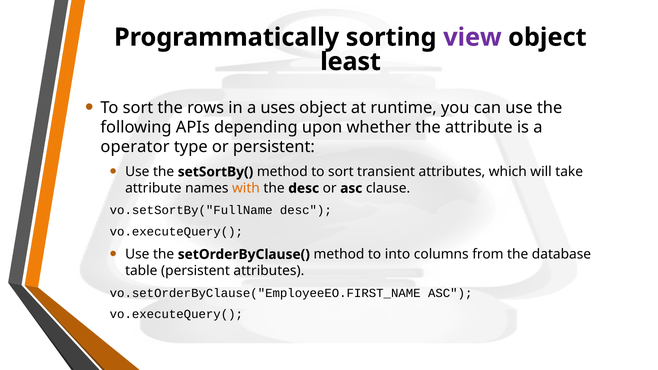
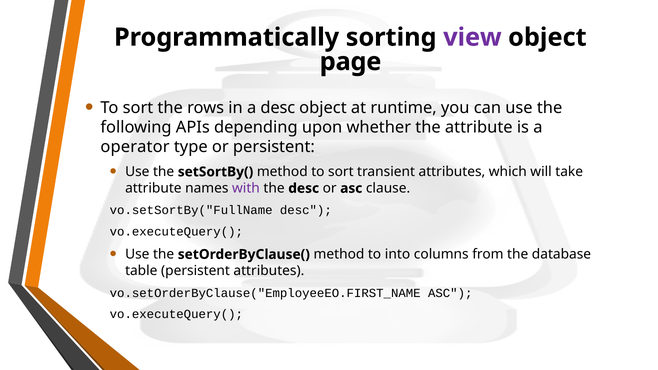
least: least -> page (351, 62)
a uses: uses -> desc (278, 108)
with colour: orange -> purple (246, 188)
